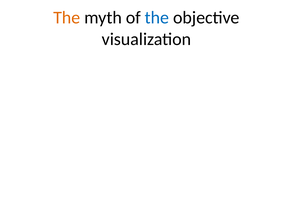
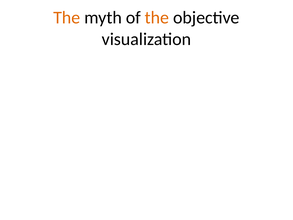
the colour: blue -> orange (157, 18)
